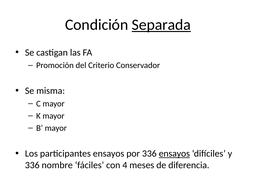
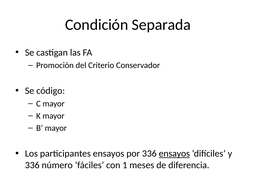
Separada underline: present -> none (161, 25)
misma: misma -> código (51, 91)
nombre: nombre -> número (57, 165)
4: 4 -> 1 (125, 165)
